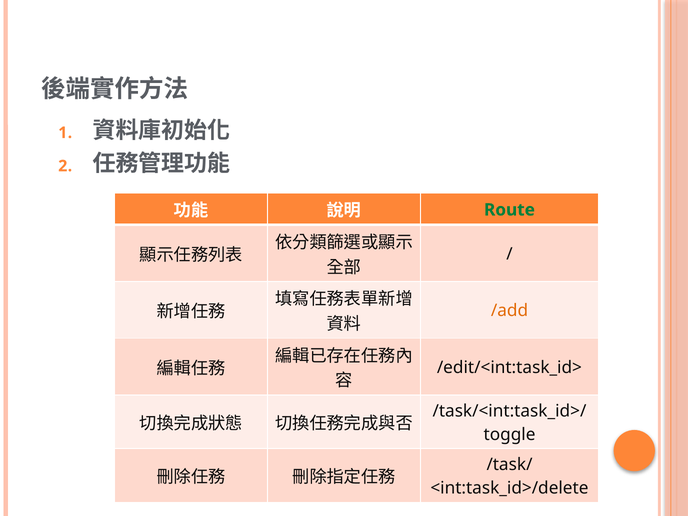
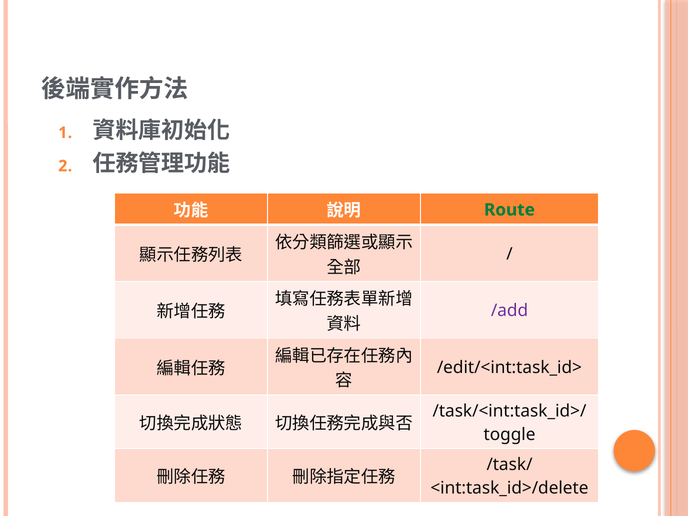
/add colour: orange -> purple (510, 311)
